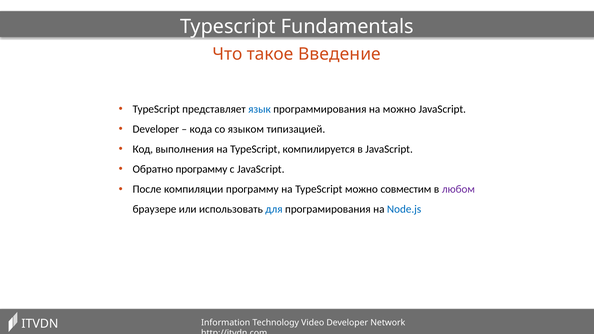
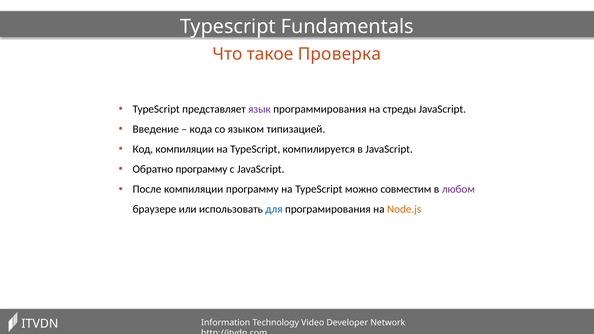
Введение: Введение -> Проверка (339, 54)
язык colour: blue -> purple (259, 109)
на можно: можно -> стреды (399, 109)
Developer: Developer -> Введение (156, 129)
Код выполнения: выполнения -> компиляции (185, 149)
Node.js colour: blue -> orange (404, 209)
